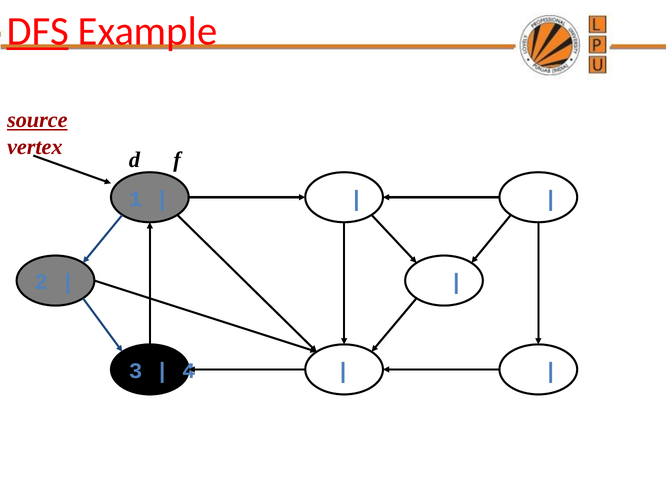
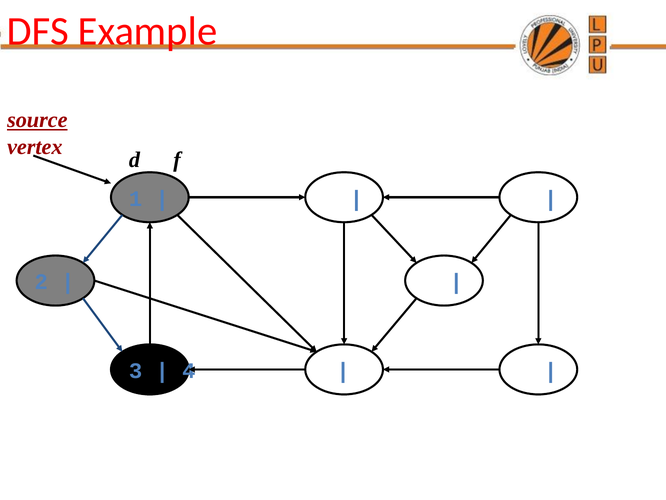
DFS underline: present -> none (38, 31)
